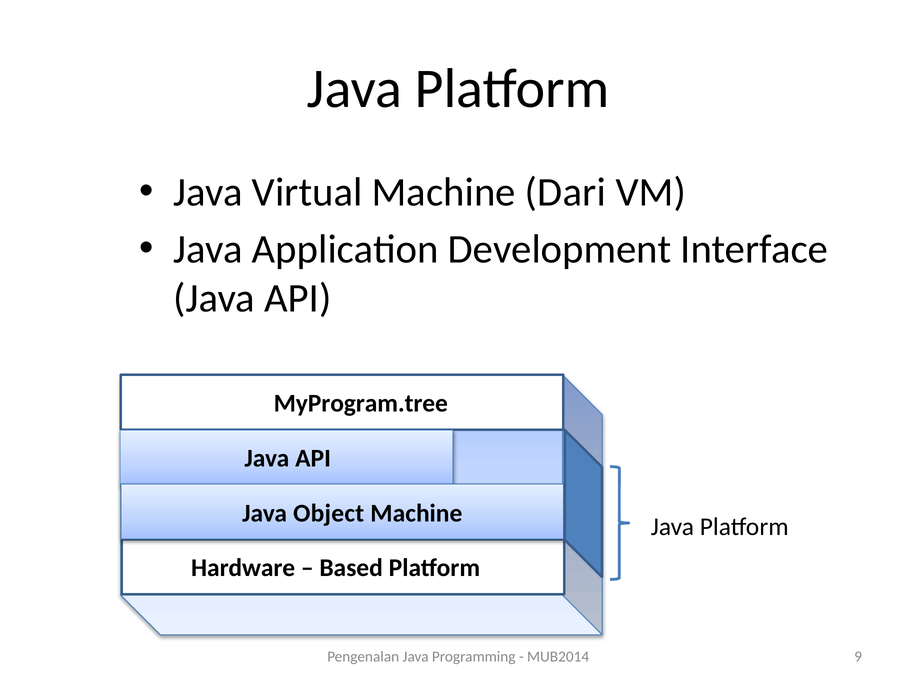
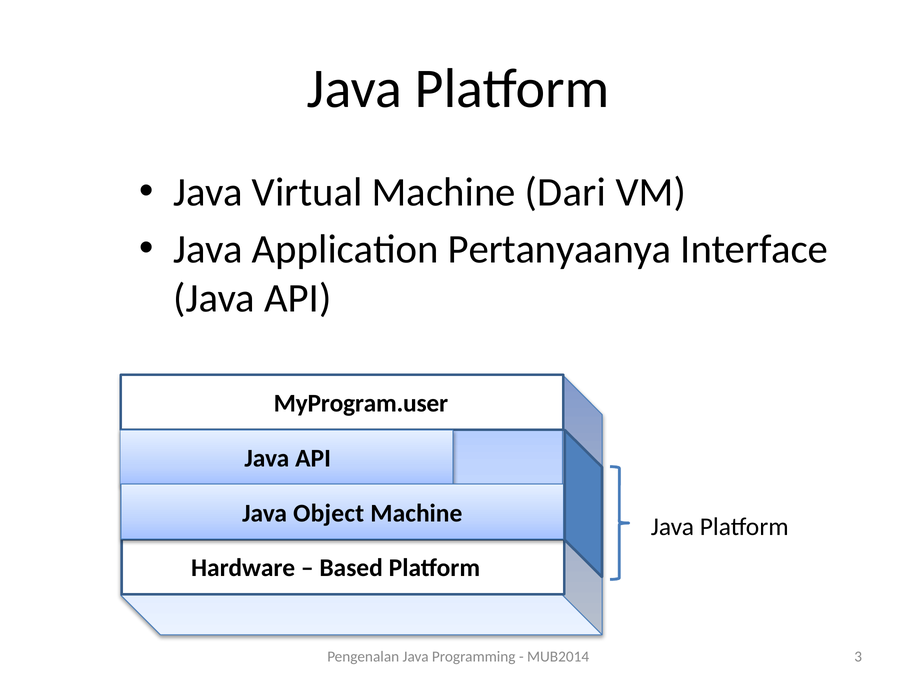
Development: Development -> Pertanyaanya (560, 249)
MyProgram.tree: MyProgram.tree -> MyProgram.user (361, 403)
9: 9 -> 3 (858, 657)
